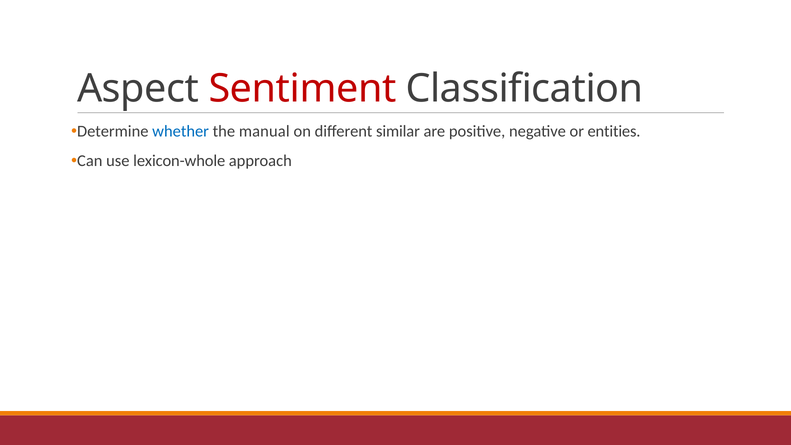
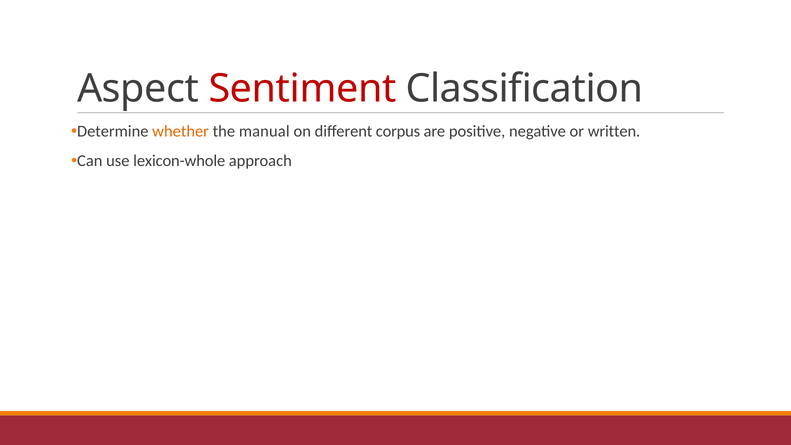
whether colour: blue -> orange (181, 132)
similar: similar -> corpus (398, 132)
entities: entities -> written (614, 132)
